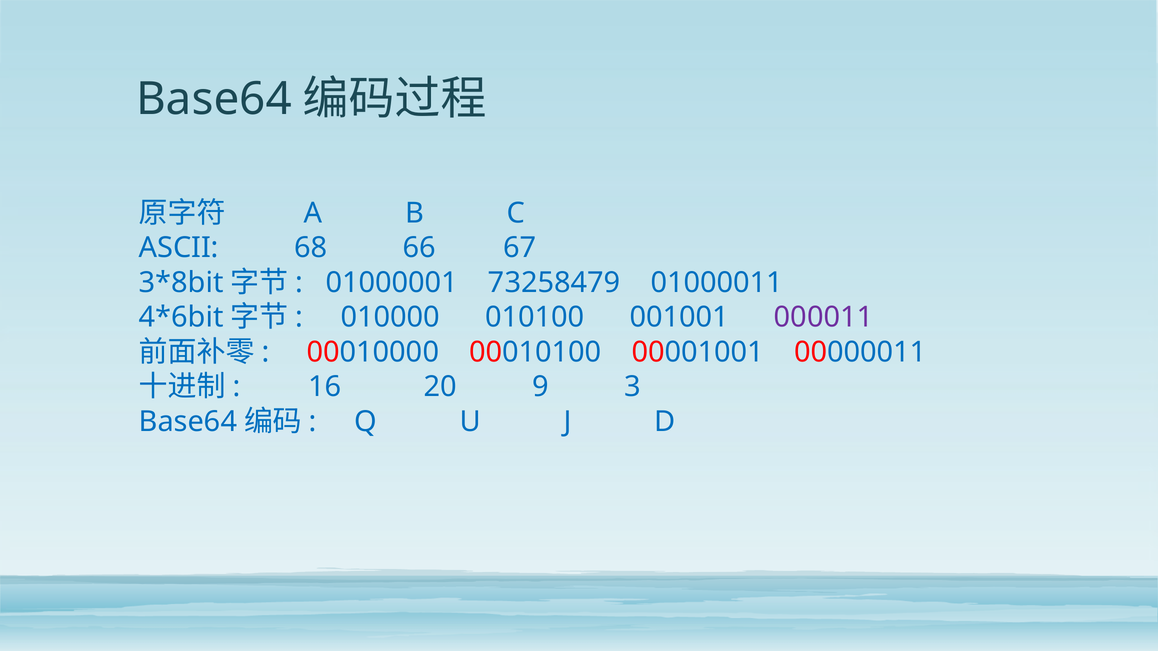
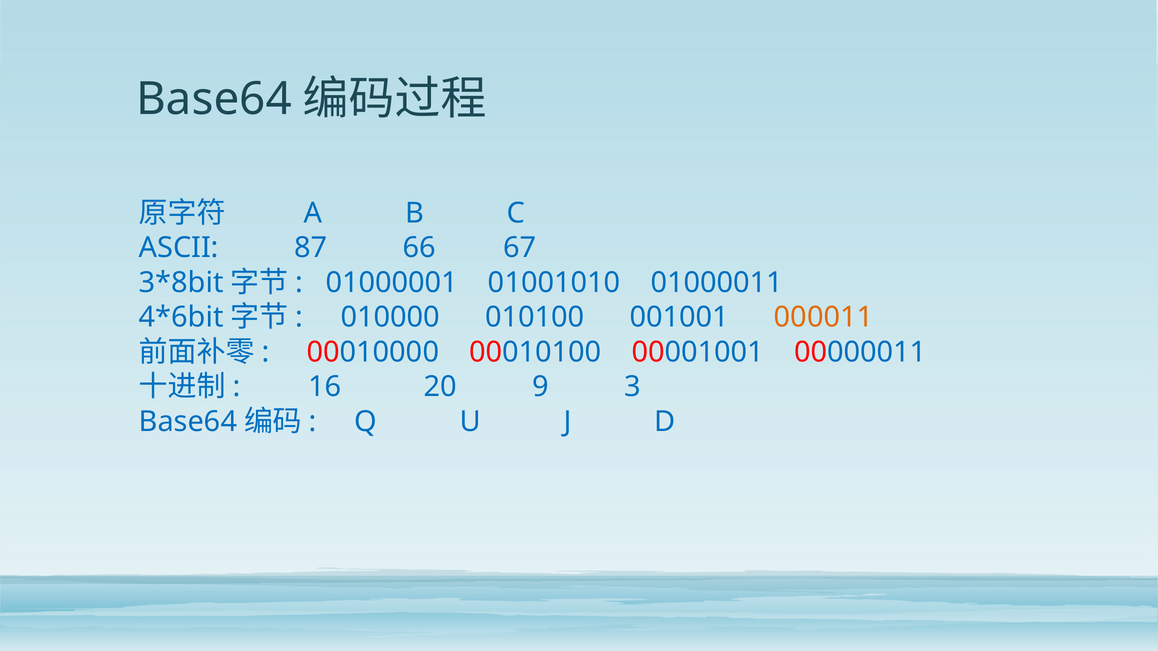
68: 68 -> 87 (311, 248)
73258479: 73258479 -> 01001010 (554, 283)
000011 colour: purple -> orange (824, 318)
